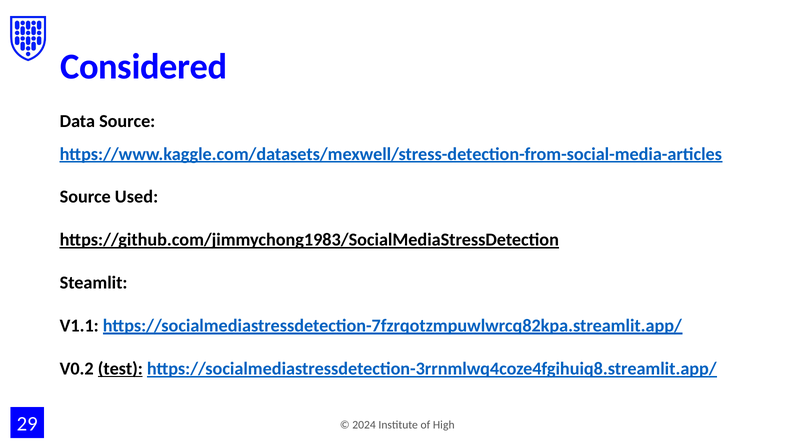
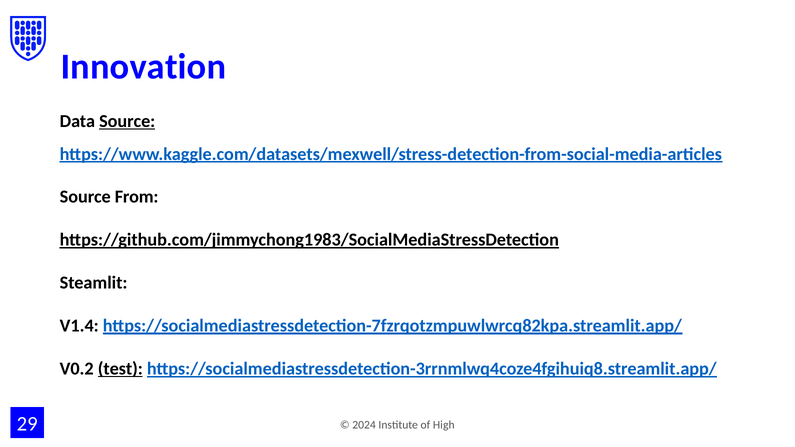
Considered: Considered -> Innovation (143, 67)
Source underline: none -> present (127, 121)
Used: Used -> From (137, 197)
V1.1: V1.1 -> V1.4 (79, 326)
